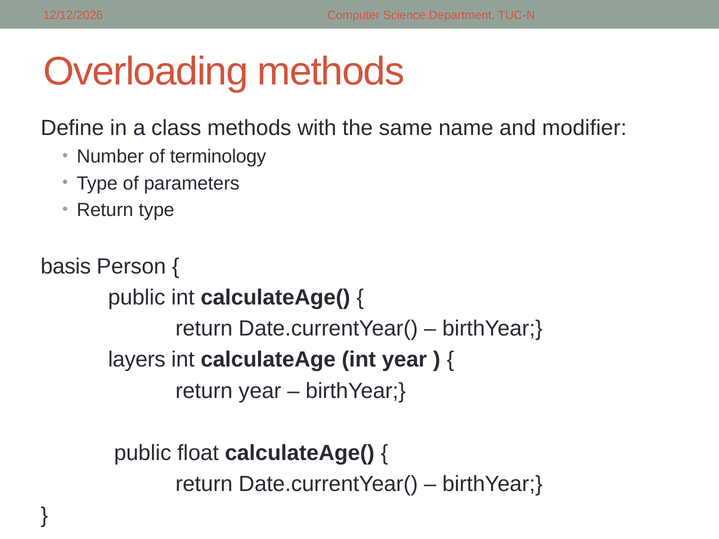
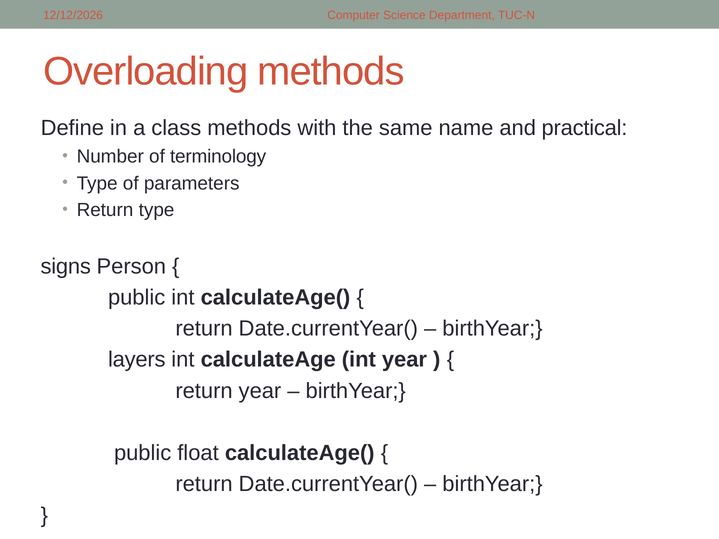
modifier: modifier -> practical (585, 128)
basis: basis -> signs (66, 266)
